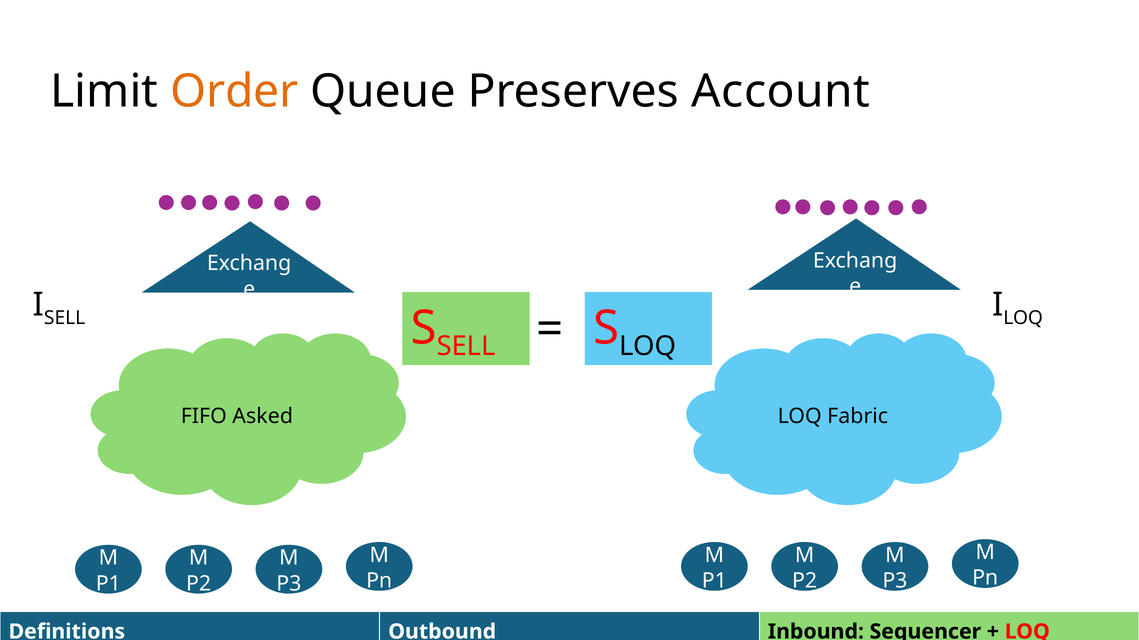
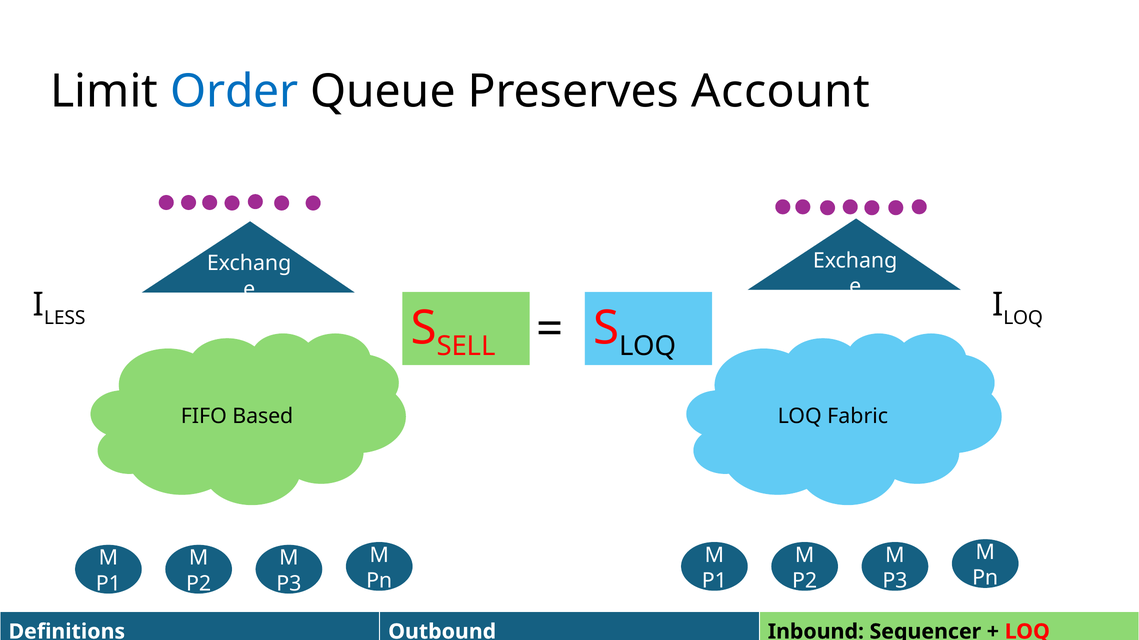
Order colour: orange -> blue (234, 92)
SELL: SELL -> LESS (65, 318)
Asked: Asked -> Based (263, 417)
